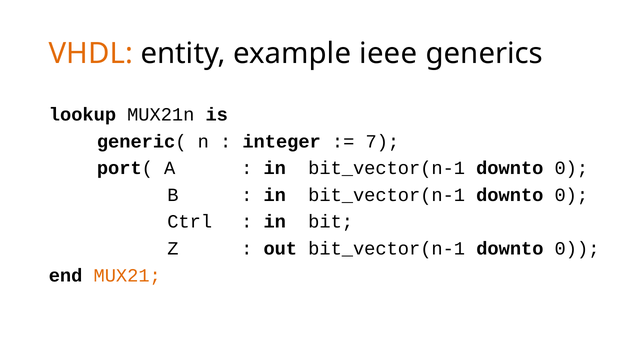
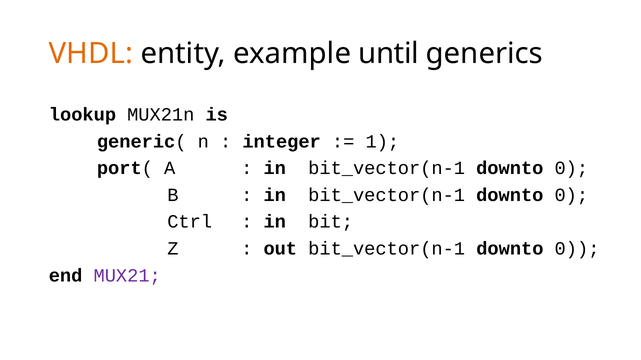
ieee: ieee -> until (389, 54)
7: 7 -> 1 (382, 142)
MUX21 colour: orange -> purple (127, 276)
